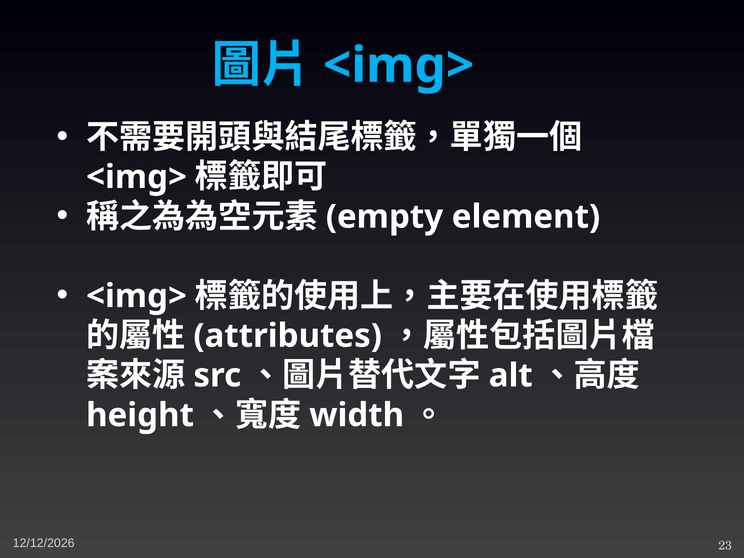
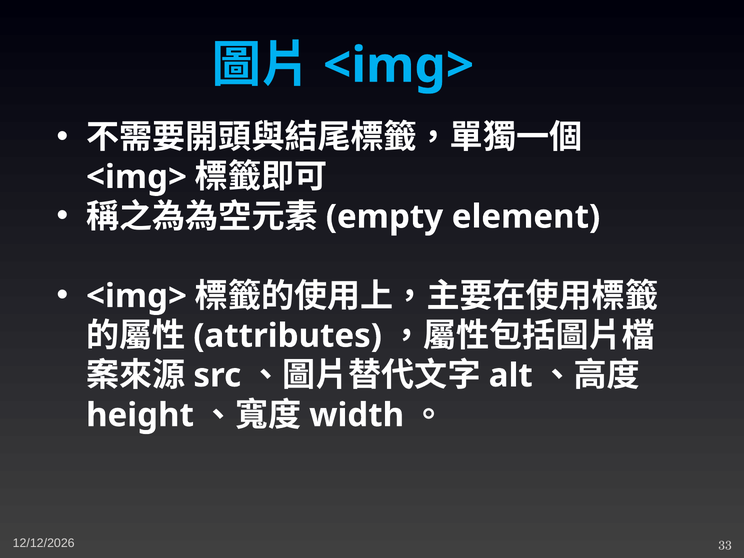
23: 23 -> 33 (725, 546)
